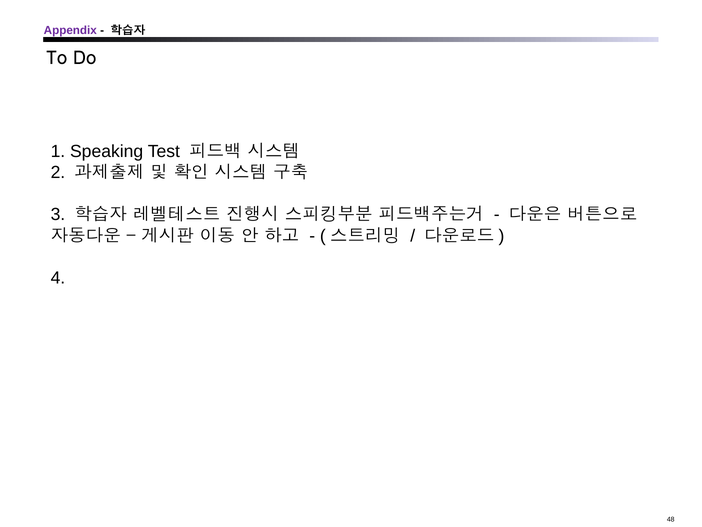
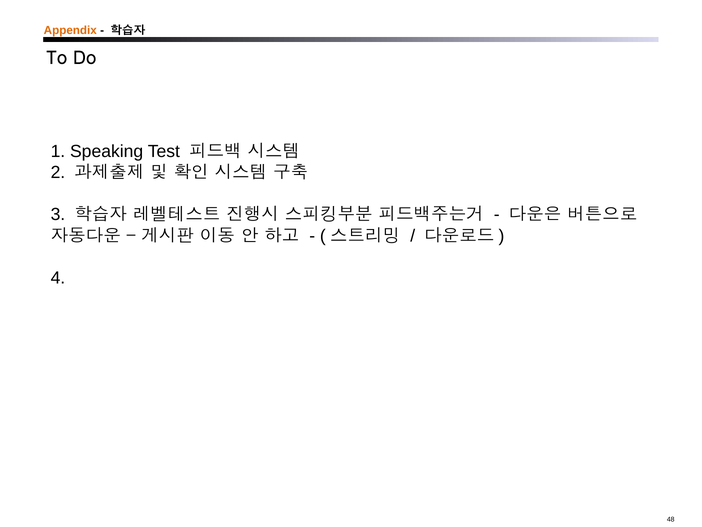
Appendix colour: purple -> orange (70, 30)
